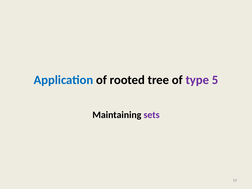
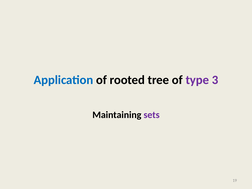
5: 5 -> 3 (215, 80)
